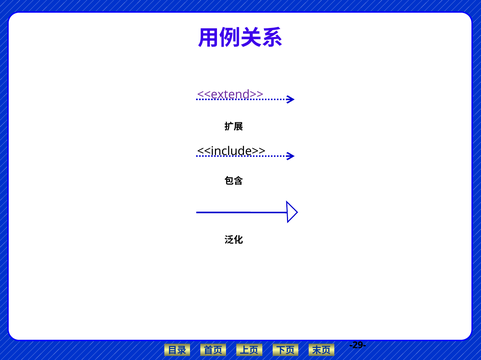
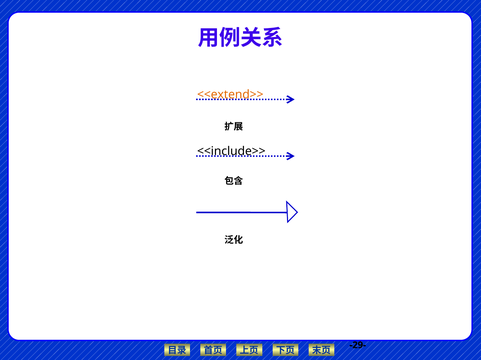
<<extend>> colour: purple -> orange (230, 95)
